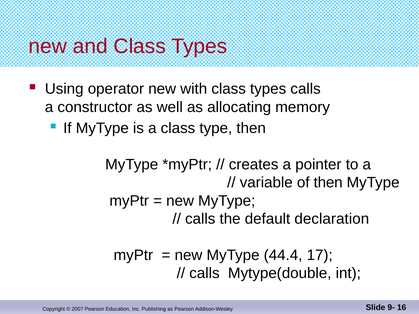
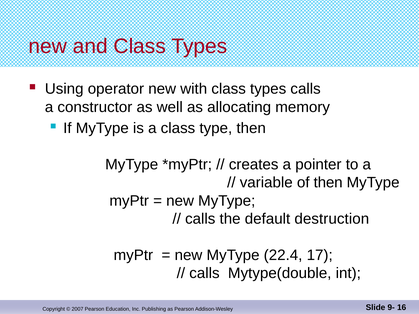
declaration: declaration -> destruction (332, 219)
44.4: 44.4 -> 22.4 (283, 255)
